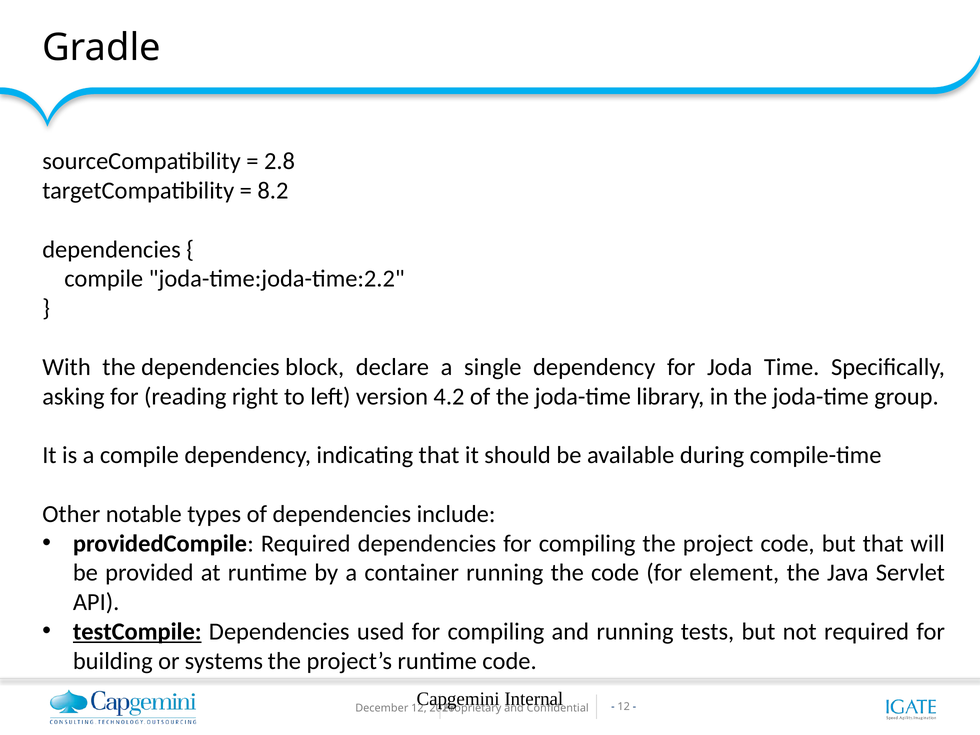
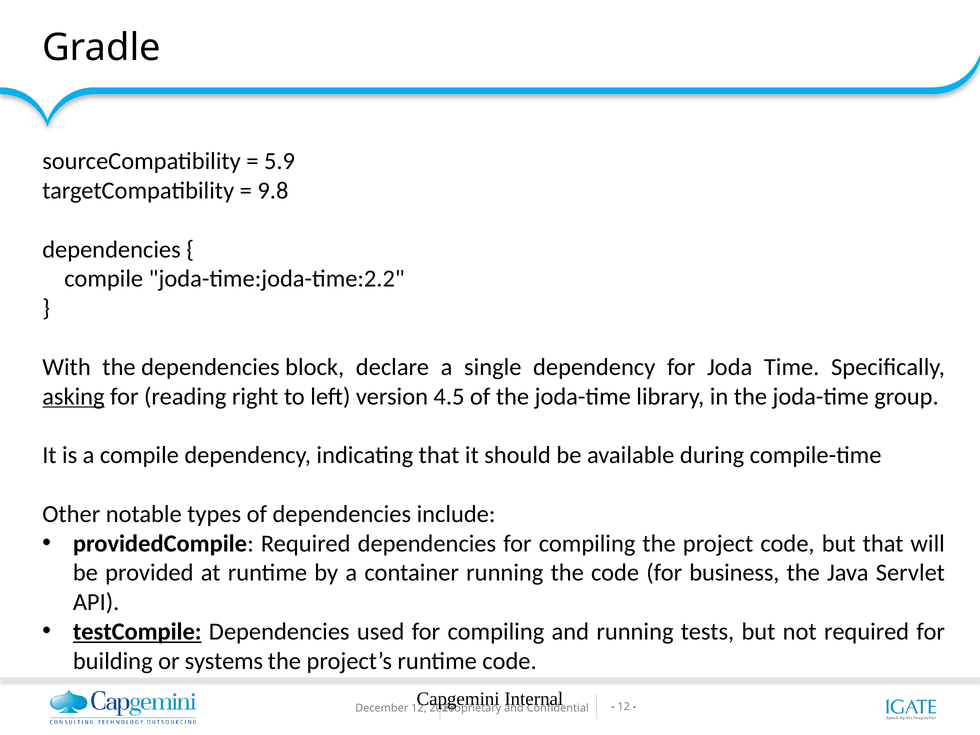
2.8: 2.8 -> 5.9 (280, 161)
8.2: 8.2 -> 9.8 (273, 191)
asking underline: none -> present (73, 396)
4.2: 4.2 -> 4.5 (449, 396)
element: element -> business (734, 573)
